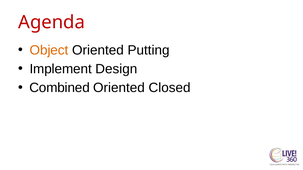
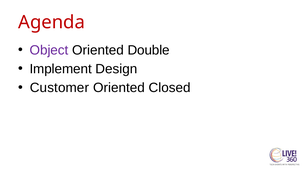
Object colour: orange -> purple (49, 50)
Putting: Putting -> Double (149, 50)
Combined: Combined -> Customer (59, 88)
